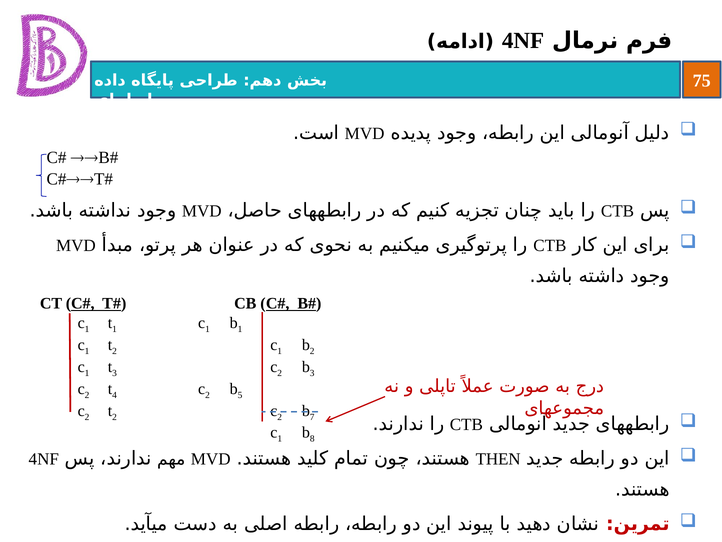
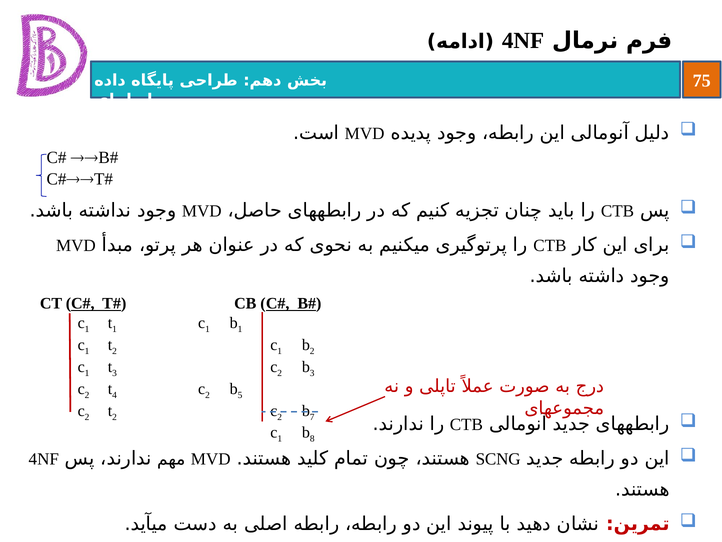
THEN: THEN -> SCNG (498, 459)
